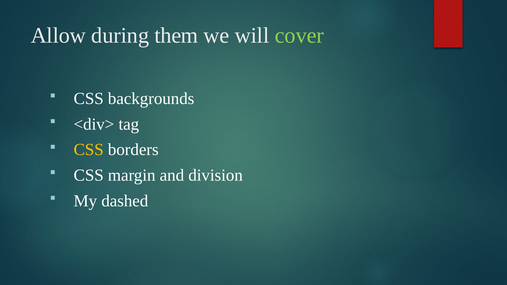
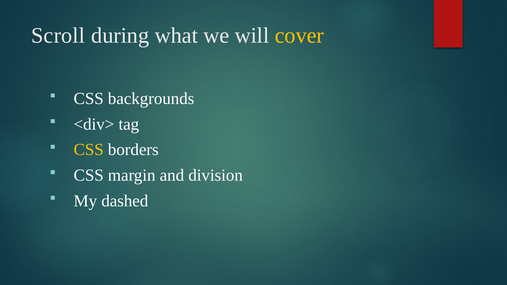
Allow: Allow -> Scroll (58, 36)
them: them -> what (176, 36)
cover colour: light green -> yellow (299, 36)
